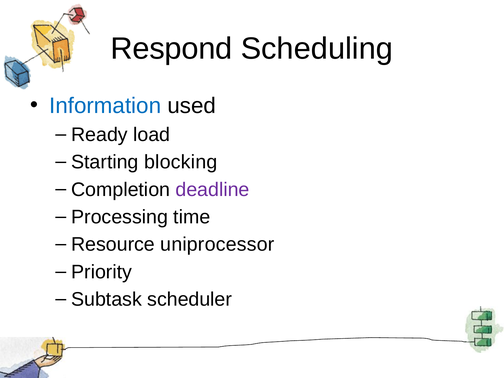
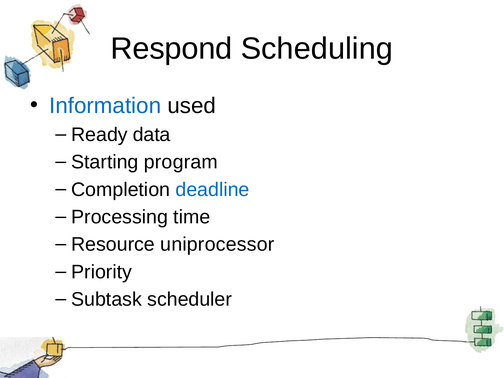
load: load -> data (152, 135)
blocking: blocking -> program (181, 162)
deadline colour: purple -> blue (213, 190)
